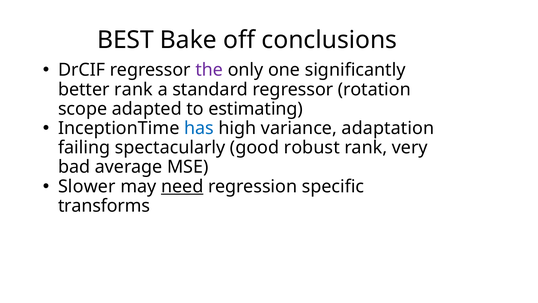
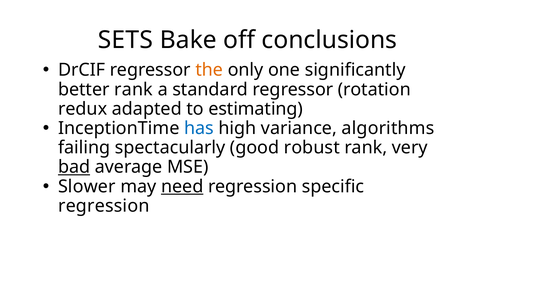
BEST: BEST -> SETS (125, 40)
the colour: purple -> orange (209, 70)
scope: scope -> redux (83, 109)
adaptation: adaptation -> algorithms (388, 128)
bad underline: none -> present (74, 167)
transforms: transforms -> regression (104, 206)
